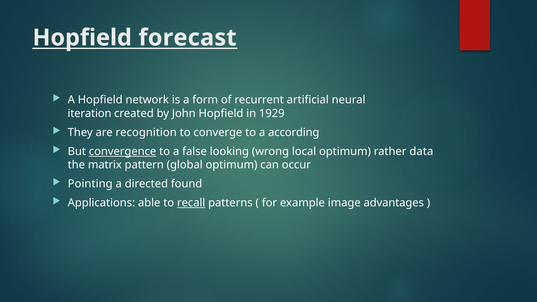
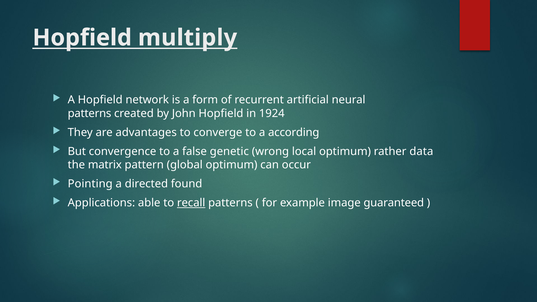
forecast: forecast -> multiply (188, 38)
iteration: iteration -> patterns (90, 113)
1929: 1929 -> 1924 (272, 113)
recognition: recognition -> advantages (146, 132)
convergence underline: present -> none (123, 151)
looking: looking -> genetic (229, 151)
advantages: advantages -> guaranteed (394, 203)
